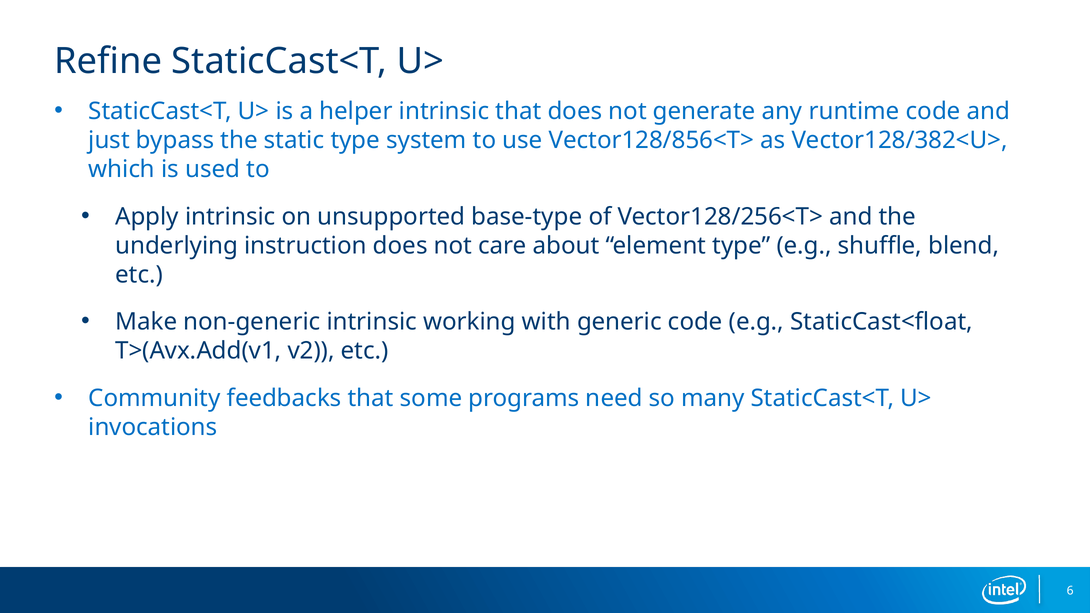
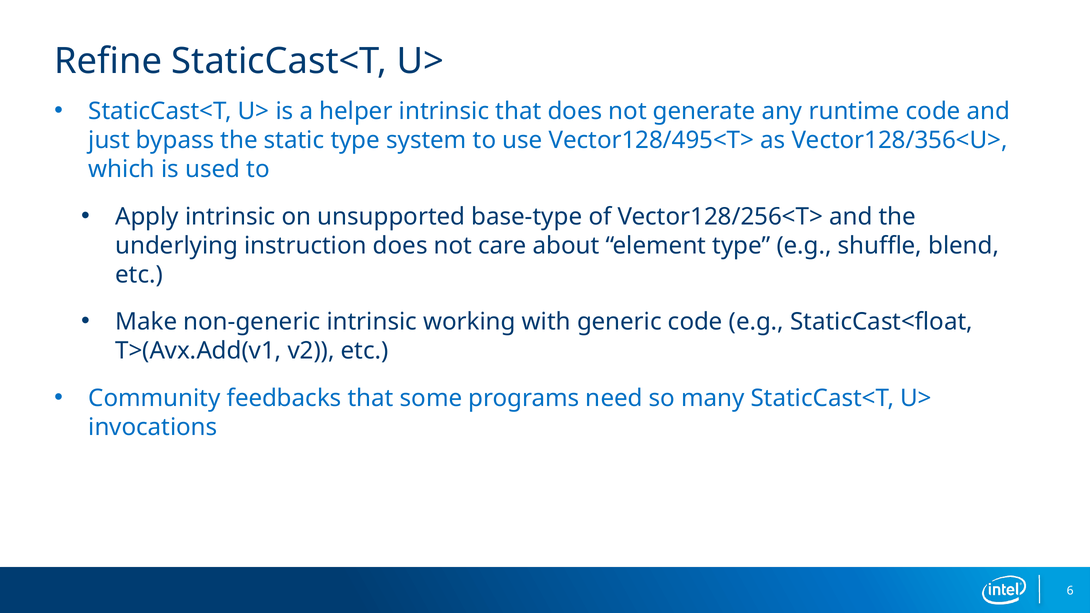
Vector128/856<T>: Vector128/856<T> -> Vector128/495<T> (651, 140)
Vector128/382<U>: Vector128/382<U> -> Vector128/356<U> (900, 140)
